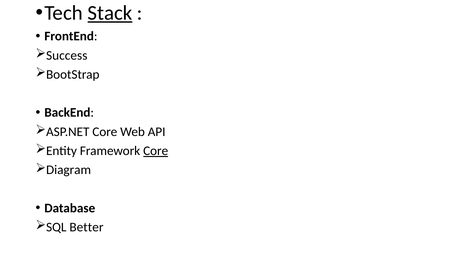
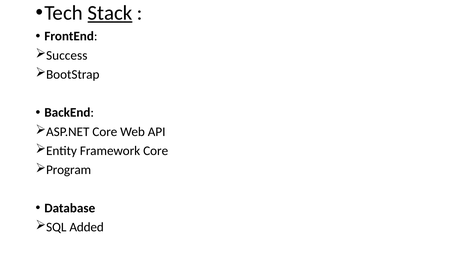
Core underline: present -> none (156, 151)
Diagram: Diagram -> Program (69, 170)
Better: Better -> Added (87, 227)
